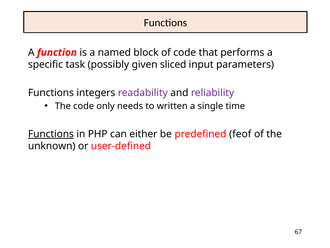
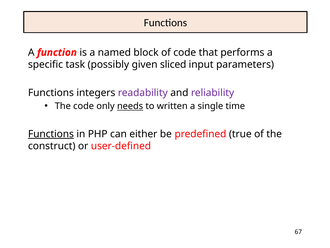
needs underline: none -> present (130, 106)
feof: feof -> true (240, 134)
unknown: unknown -> construct (52, 146)
